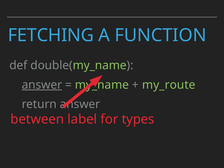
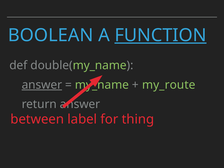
FETCHING: FETCHING -> BOOLEAN (51, 35)
FUNCTION underline: none -> present (160, 35)
types: types -> thing (138, 119)
